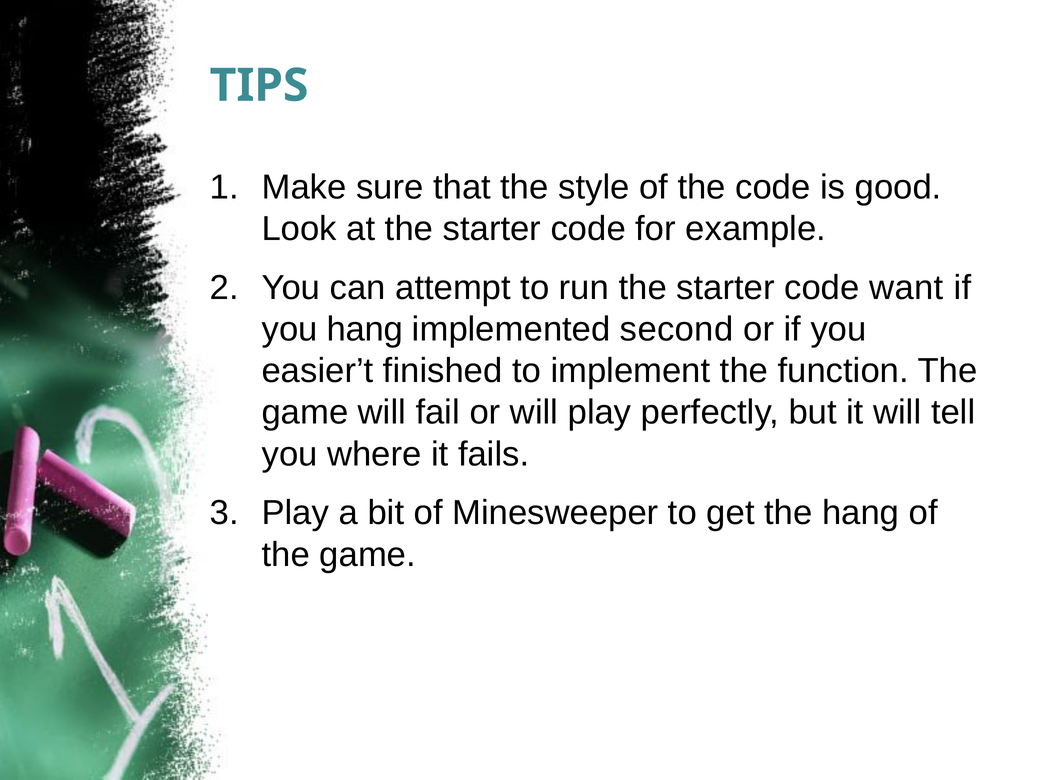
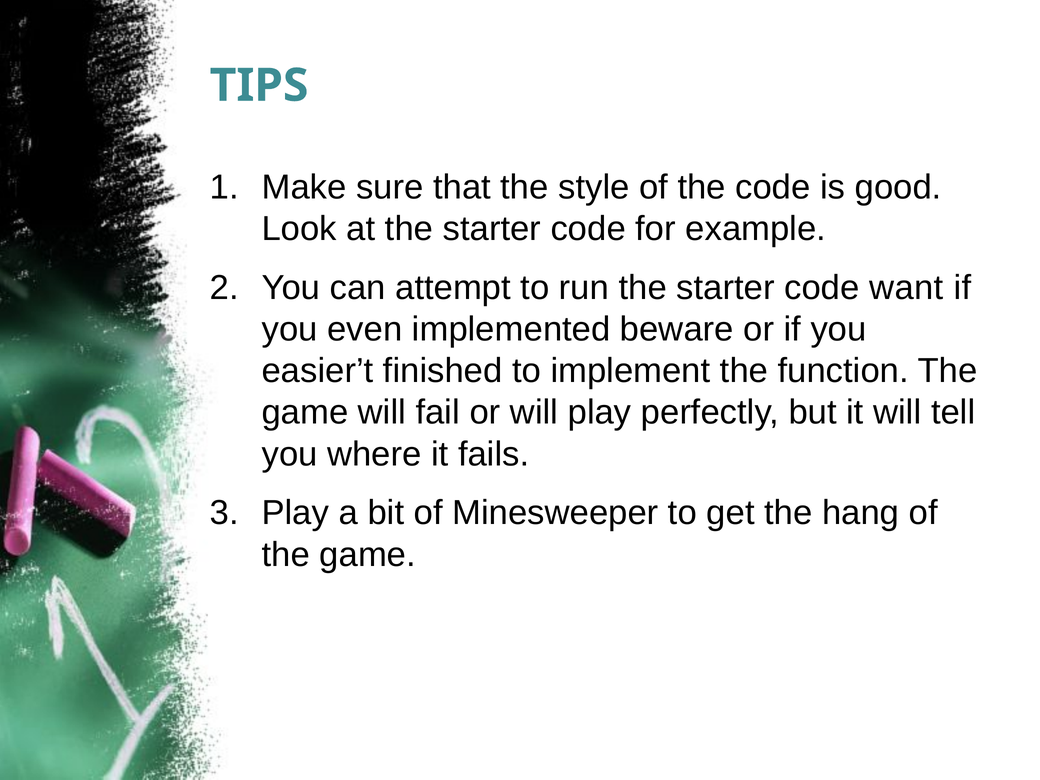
you hang: hang -> even (365, 329)
second: second -> beware (677, 329)
